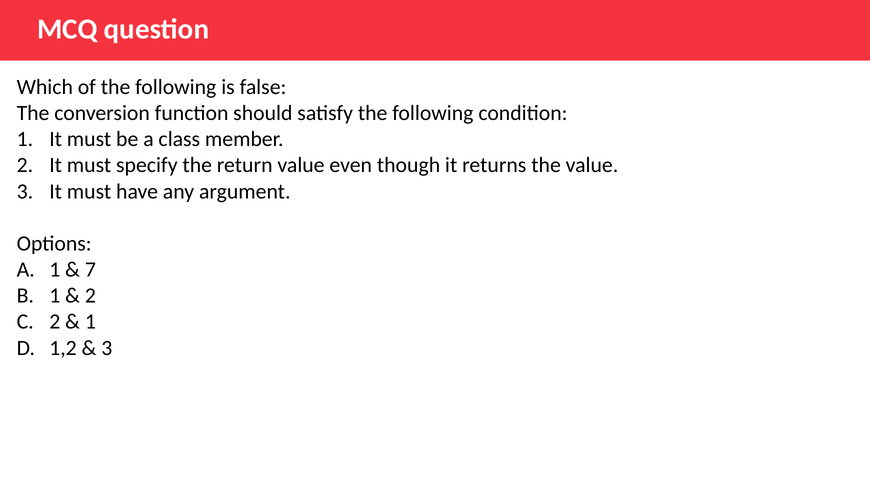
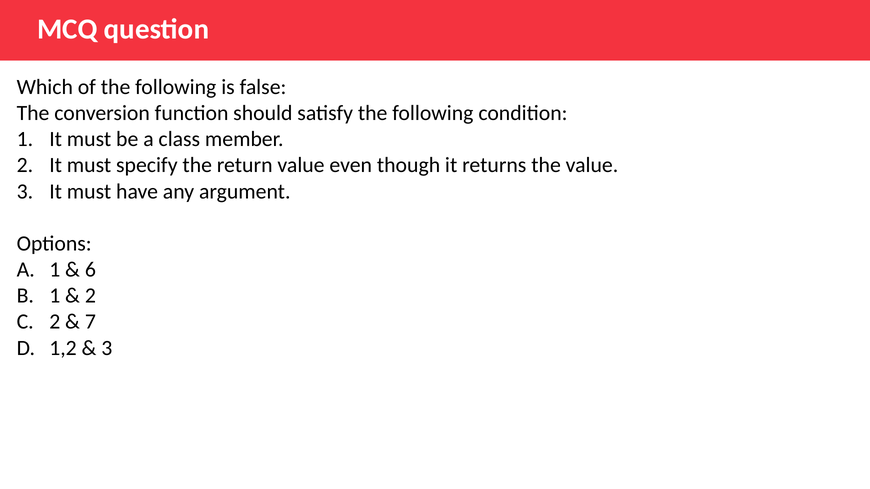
7: 7 -> 6 (90, 270)
1: 1 -> 7 (90, 322)
